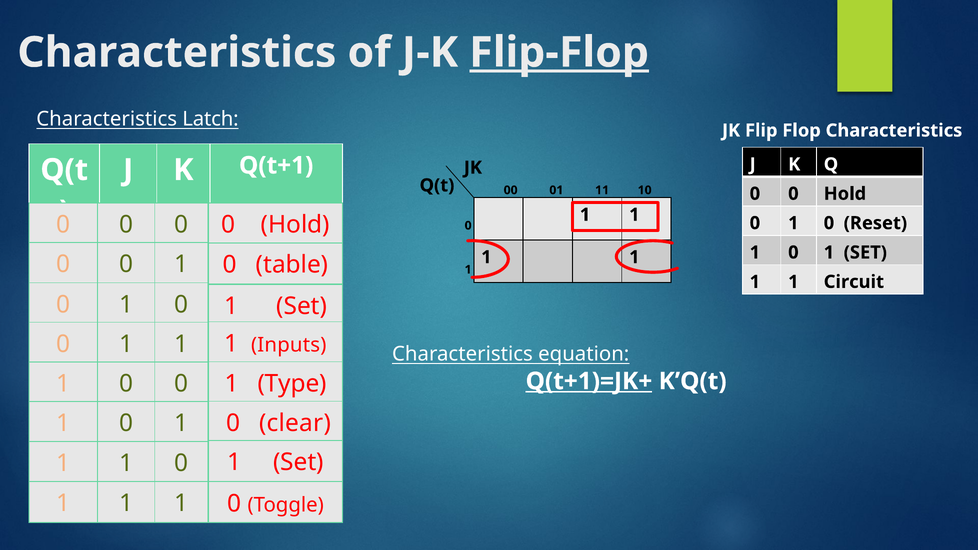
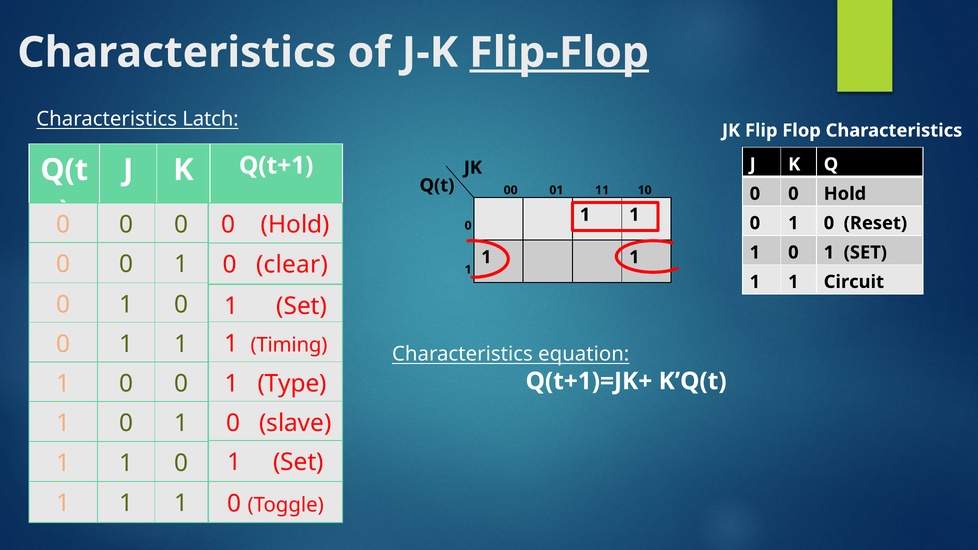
table: table -> clear (292, 265)
Inputs: Inputs -> Timing (289, 345)
Q(t+1)=JK+ underline: present -> none (589, 381)
clear: clear -> slave (295, 423)
